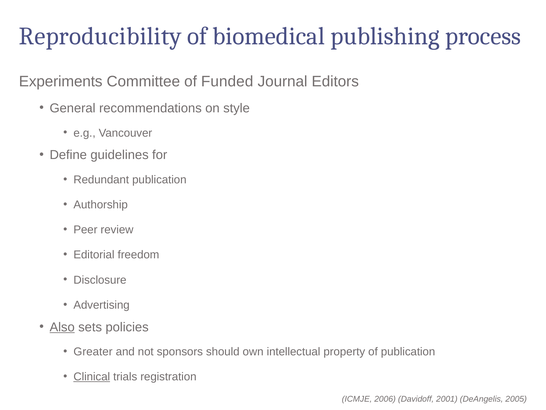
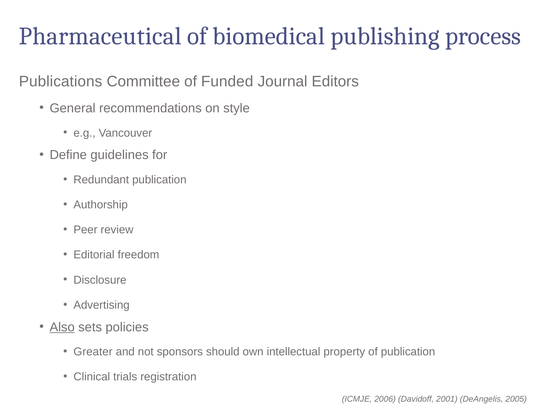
Reproducibility: Reproducibility -> Pharmaceutical (100, 36)
Experiments: Experiments -> Publications (61, 81)
Clinical underline: present -> none (92, 376)
